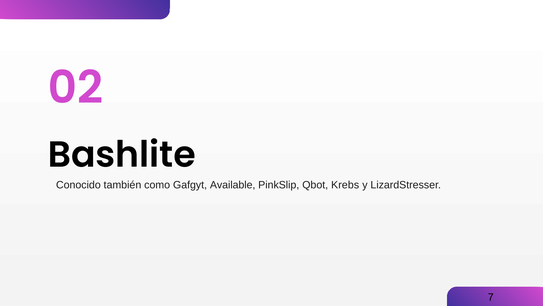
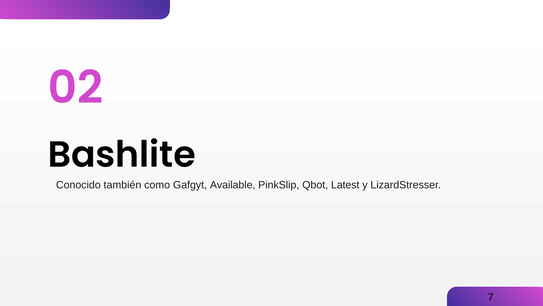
Krebs: Krebs -> Latest (345, 185)
